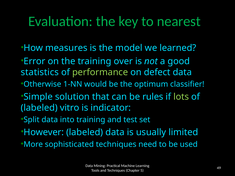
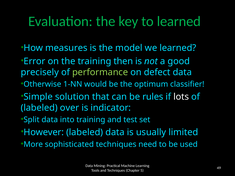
to nearest: nearest -> learned (179, 21)
over: over -> then (123, 61)
statistics: statistics -> precisely (40, 72)
lots colour: light green -> white (181, 97)
vitro: vitro -> over (70, 108)
